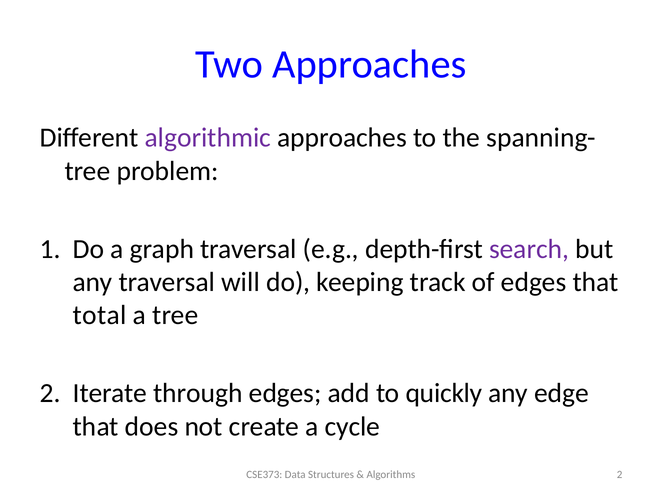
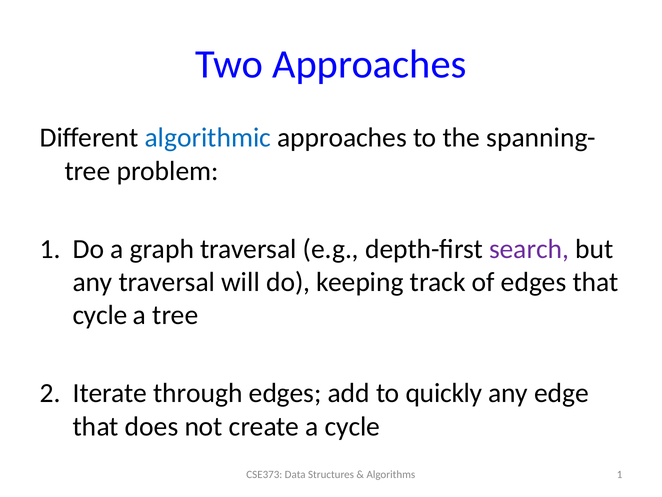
algorithmic colour: purple -> blue (208, 138)
total: total -> cycle (100, 315)
Algorithms 2: 2 -> 1 (620, 474)
